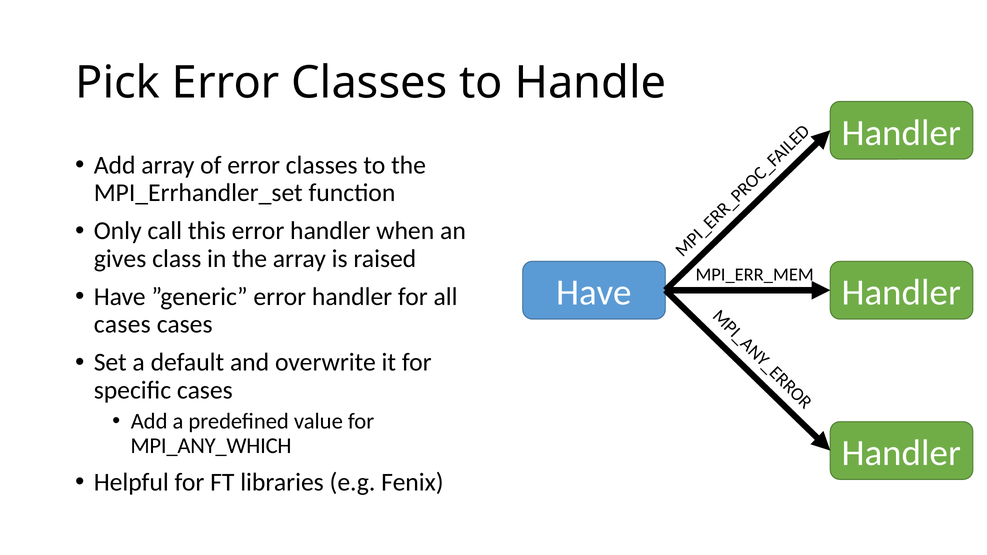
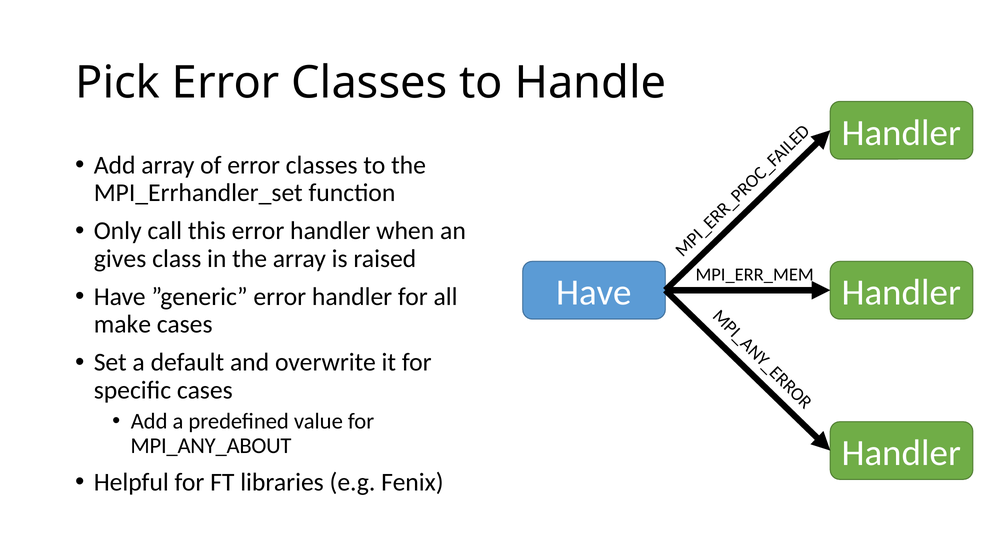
cases: cases -> make (122, 325)
MPI_ANY_WHICH: MPI_ANY_WHICH -> MPI_ANY_ABOUT (211, 446)
